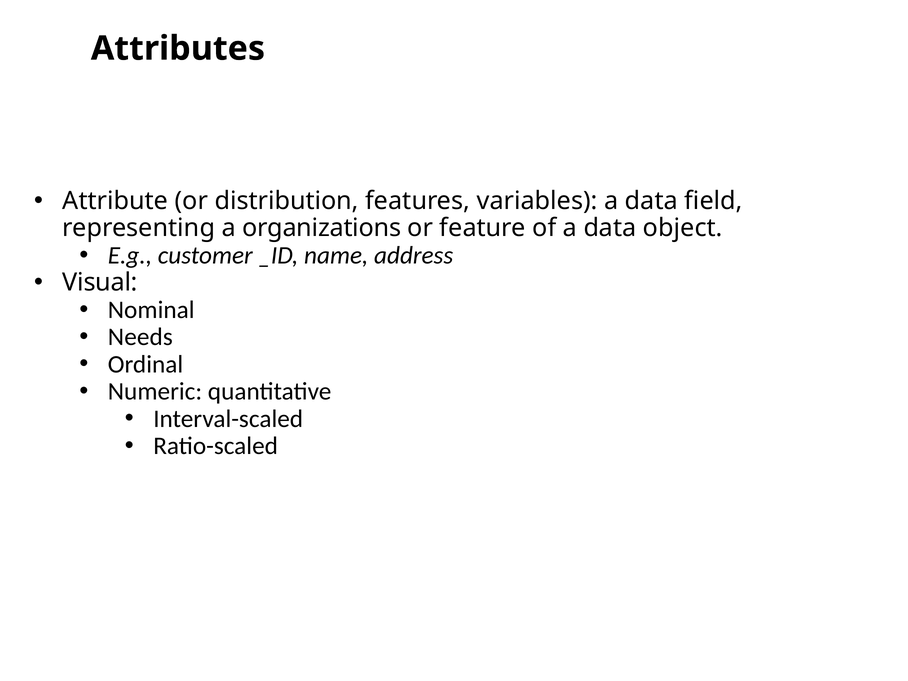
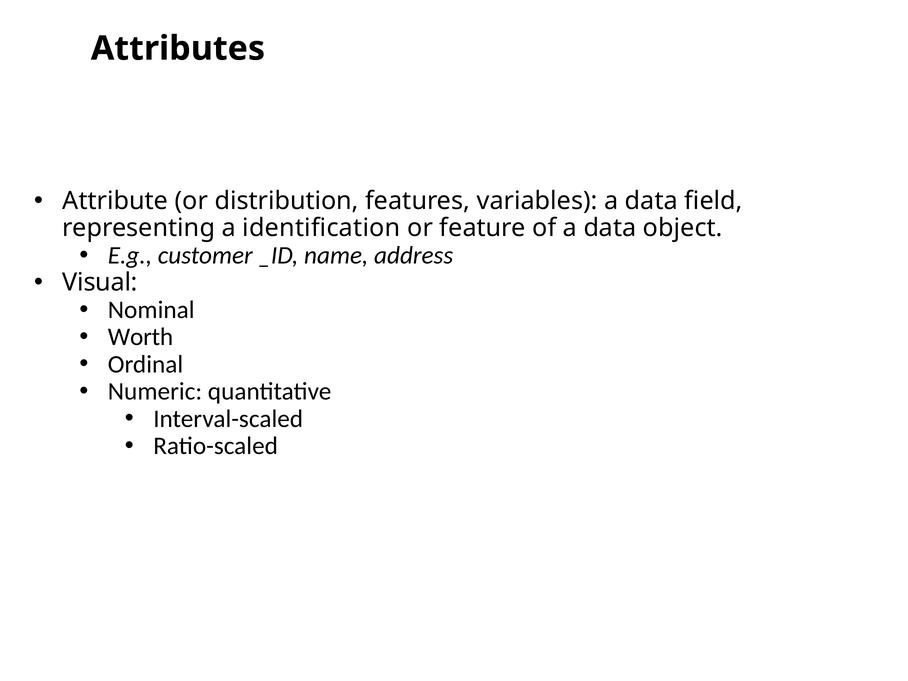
organizations: organizations -> identification (321, 228)
Needs: Needs -> Worth (141, 337)
